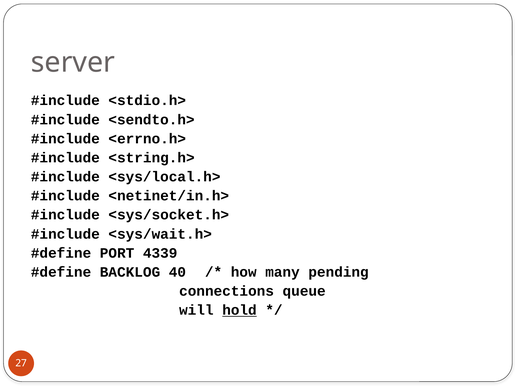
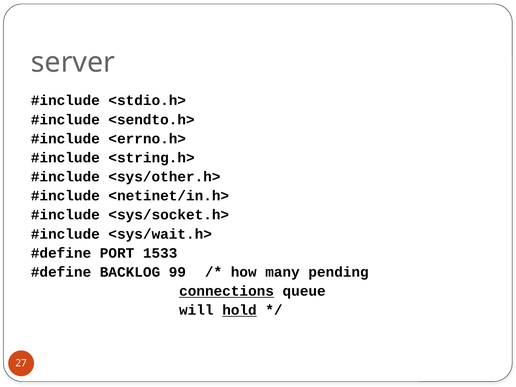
<sys/local.h>: <sys/local.h> -> <sys/other.h> (164, 177)
4339: 4339 -> 1533 (160, 253)
40: 40 -> 99 (177, 272)
connections underline: none -> present (227, 291)
